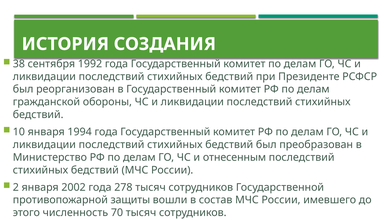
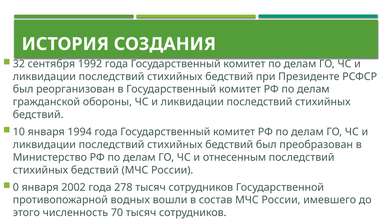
38: 38 -> 32 (19, 64)
2: 2 -> 0 (16, 188)
защиты: защиты -> водных (130, 200)
